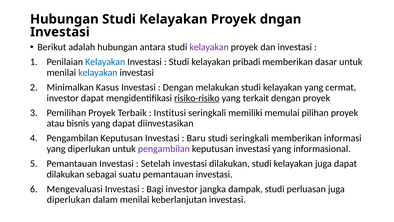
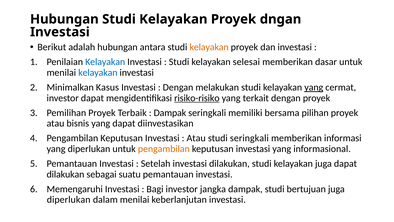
kelayakan colour: purple -> orange (209, 47)
pribadi: pribadi -> selesai (246, 62)
yang underline: none -> present (314, 87)
Institusi: Institusi -> Dampak (170, 113)
memulai: memulai -> bersama (282, 113)
Baru: Baru -> Atau (196, 138)
pengambilan colour: purple -> orange (164, 149)
Mengevaluasi: Mengevaluasi -> Memengaruhi (75, 189)
perluasan: perluasan -> bertujuan (306, 189)
